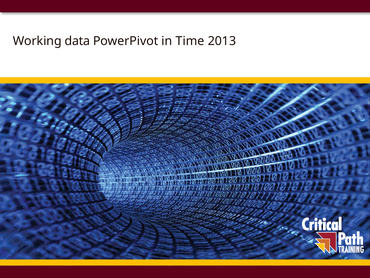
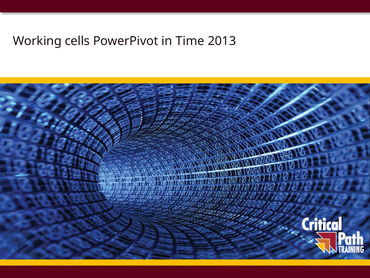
data: data -> cells (77, 41)
